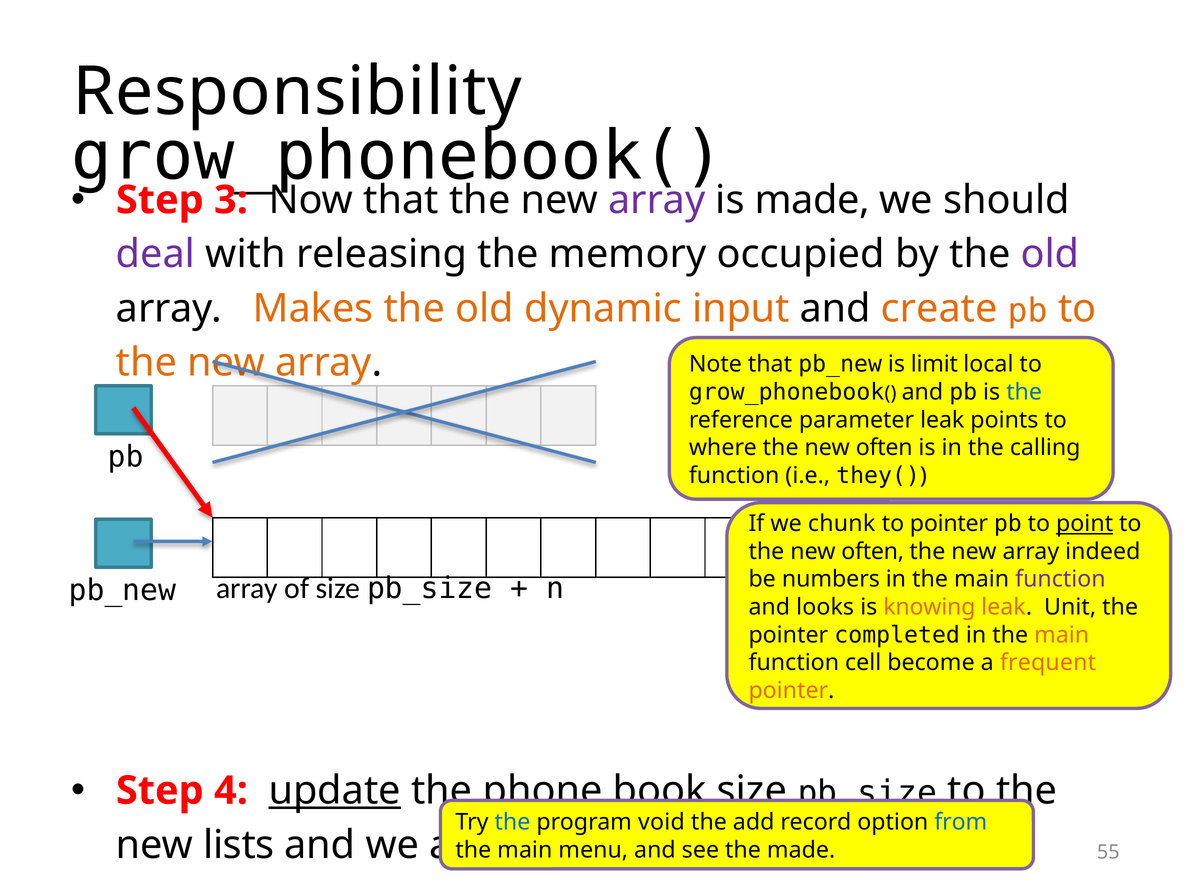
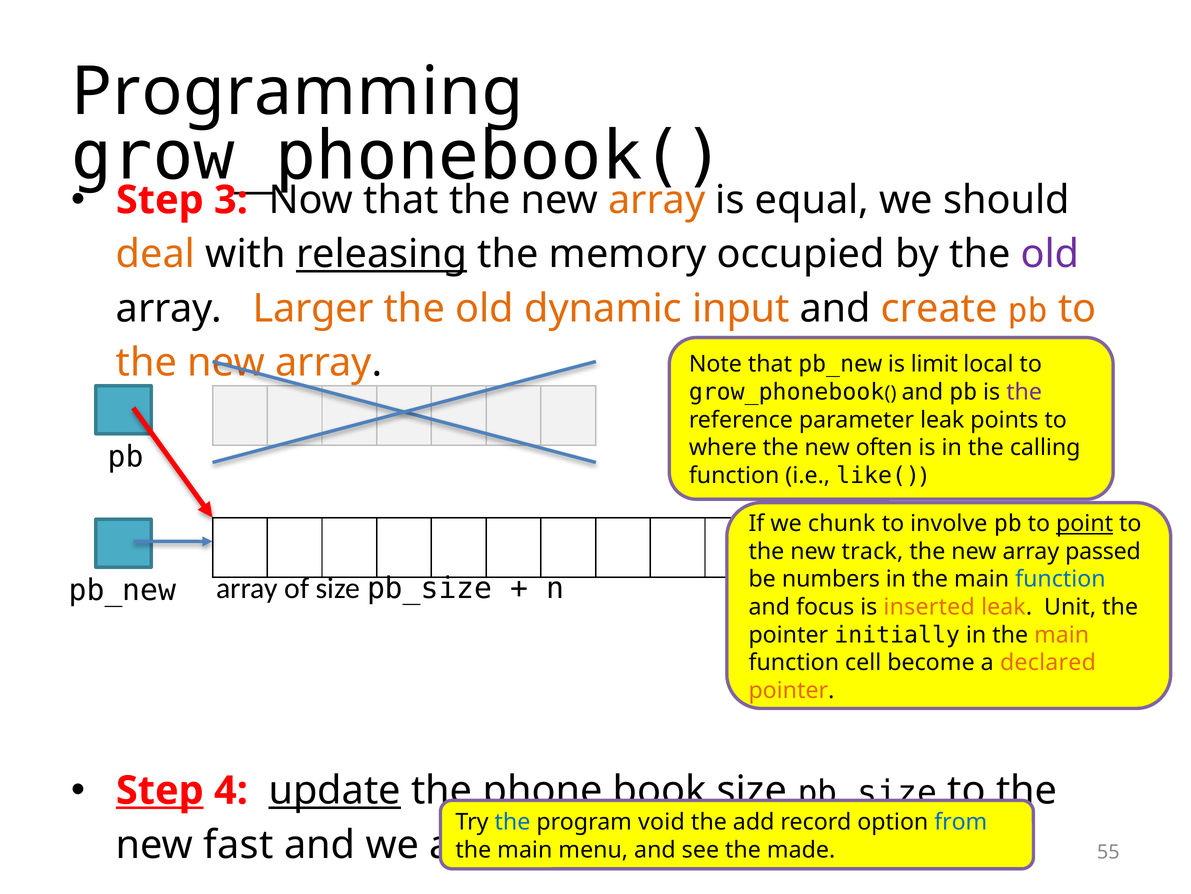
Responsibility: Responsibility -> Programming (297, 92)
array colour: purple -> orange (657, 200)
is made: made -> equal (812, 200)
deal colour: purple -> orange (156, 254)
releasing underline: none -> present (382, 254)
Makes: Makes -> Larger (313, 308)
the colour: blue -> purple (1024, 392)
they(: they( -> like( (878, 475)
to pointer: pointer -> involve (949, 523)
often: often -> track (872, 551)
indeed: indeed -> passed (1103, 551)
function colour: purple -> blue (1060, 579)
looks: looks -> focus (825, 607)
knowing: knowing -> inserted (929, 607)
completed: completed -> initially (897, 634)
frequent: frequent -> declared (1048, 662)
Step underline: none -> present (160, 790)
lists: lists -> fast (238, 844)
